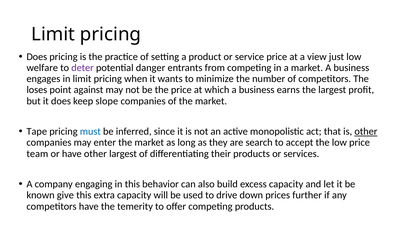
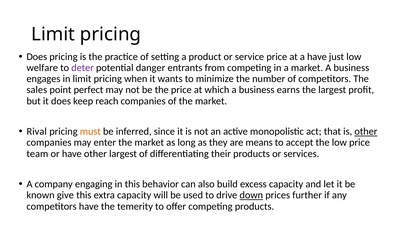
a view: view -> have (317, 57)
loses: loses -> sales (37, 90)
against: against -> perfect (88, 90)
slope: slope -> reach (107, 101)
Tape: Tape -> Rival (37, 132)
must colour: blue -> orange (90, 132)
search: search -> means (259, 143)
down underline: none -> present (251, 196)
